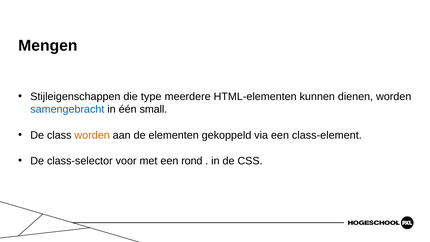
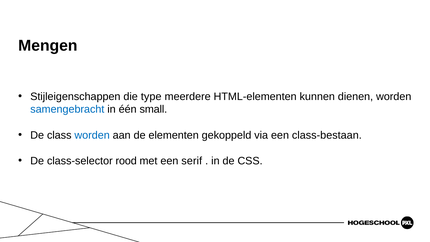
worden colour: orange -> blue (92, 135)
class-element: class-element -> class-bestaan (327, 135)
voor: voor -> rood (126, 161)
rond: rond -> serif (192, 161)
